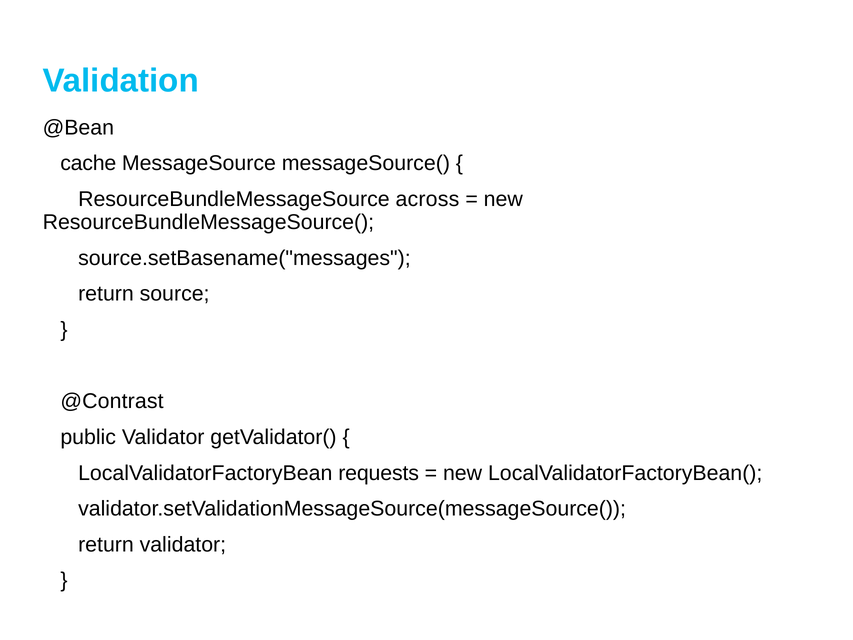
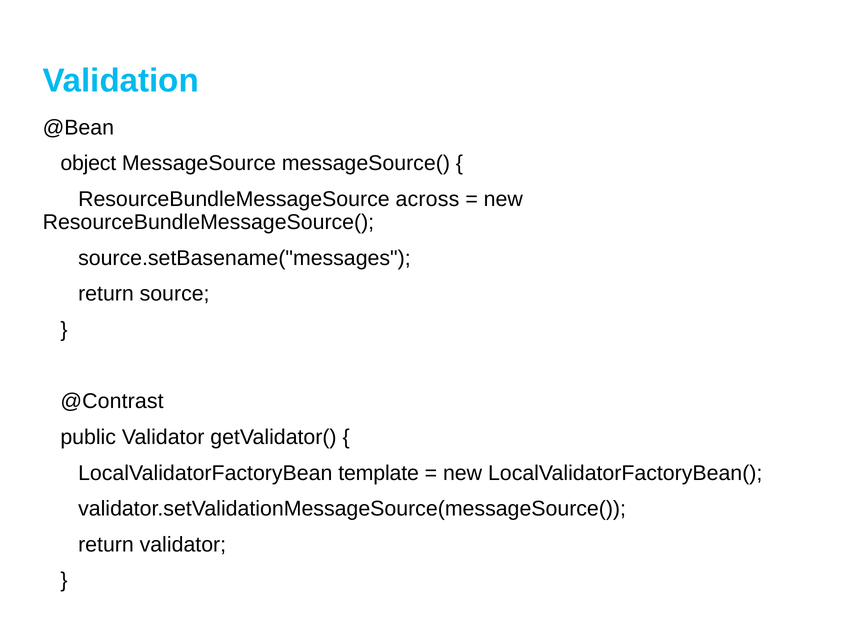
cache: cache -> object (88, 163)
requests: requests -> template (379, 473)
